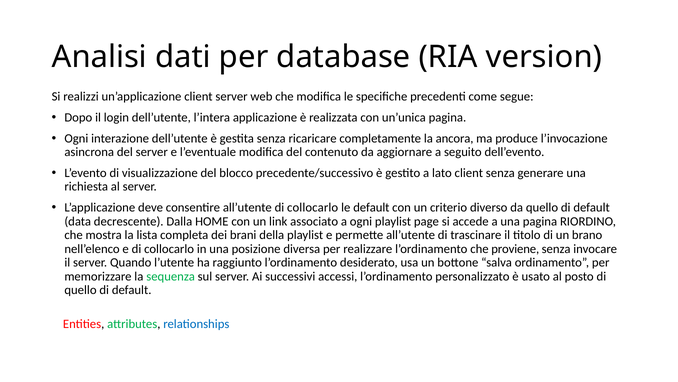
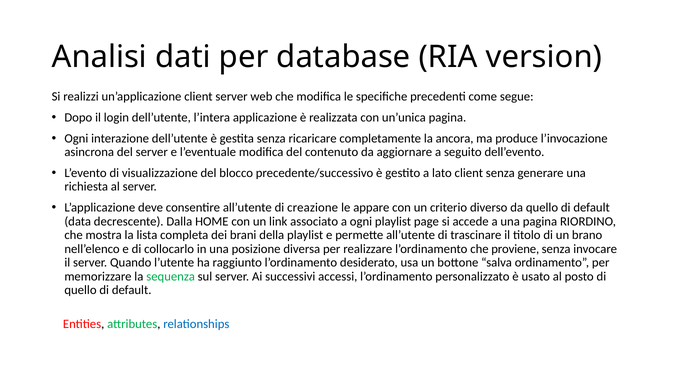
all’utente di collocarlo: collocarlo -> creazione (313, 207)
le default: default -> appare (371, 207)
